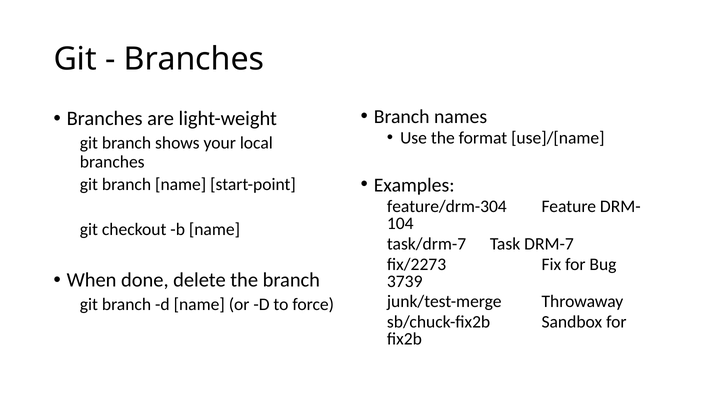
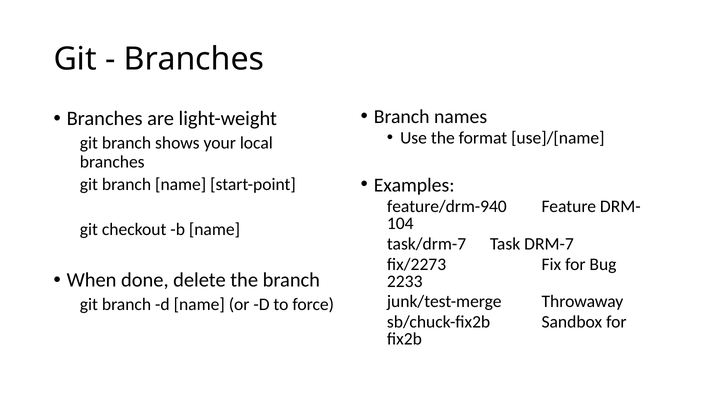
feature/drm-304: feature/drm-304 -> feature/drm-940 (447, 206)
3739: 3739 -> 2233 (405, 281)
